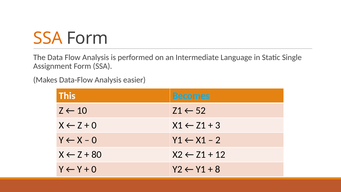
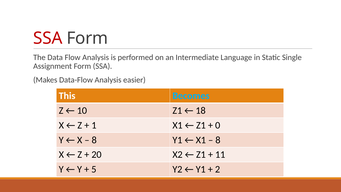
SSA colour: orange -> red (48, 38)
52: 52 -> 18 (201, 110)
0: 0 -> 1 (94, 125)
3: 3 -> 0 (218, 125)
0: 0 -> 8 (94, 140)
2: 2 -> 8 (218, 140)
80: 80 -> 20 (96, 155)
12: 12 -> 11 (220, 155)
0: 0 -> 5 (94, 169)
8: 8 -> 2 (218, 169)
